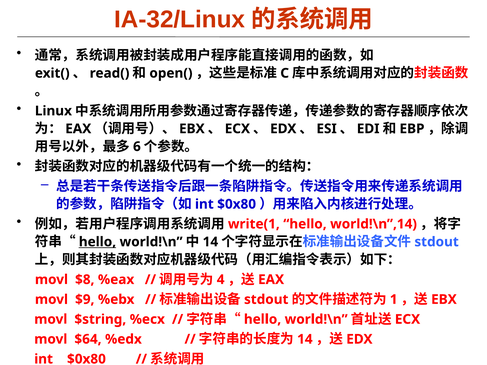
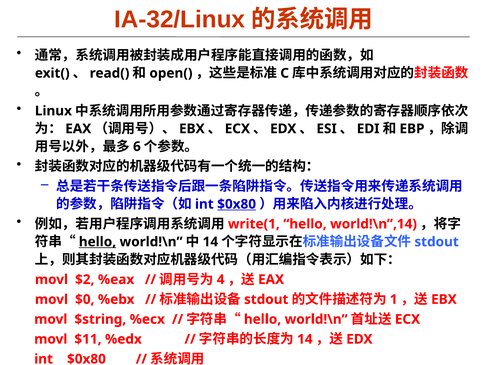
$0x80 underline: none -> present (237, 204)
$8: $8 -> $2 (85, 280)
$9: $9 -> $0 (85, 300)
$64: $64 -> $11 (88, 339)
